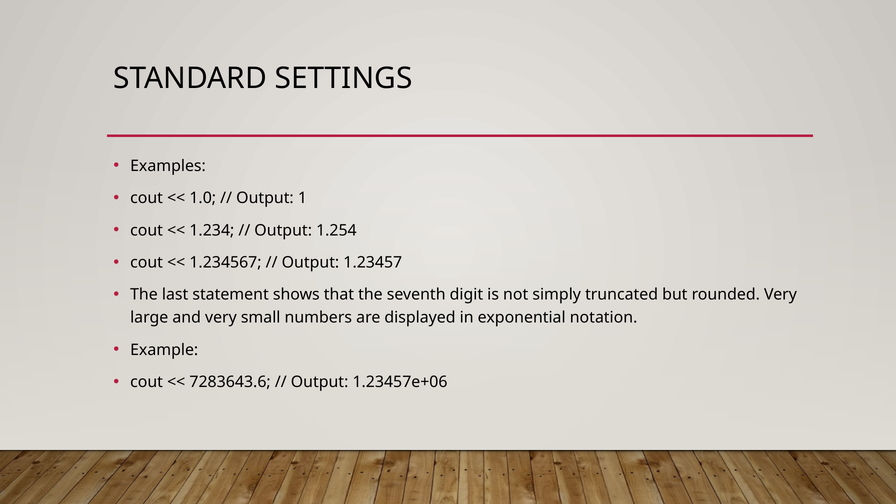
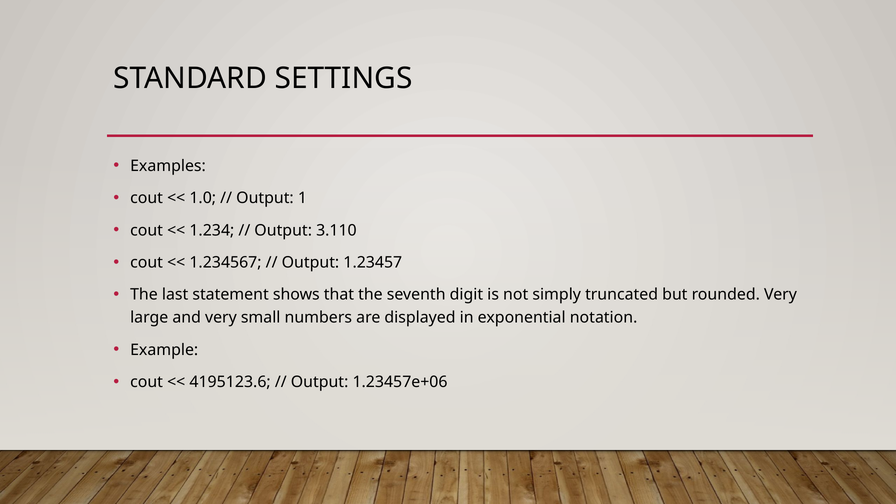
1.254: 1.254 -> 3.110 (336, 230)
7283643.6: 7283643.6 -> 4195123.6 (230, 382)
